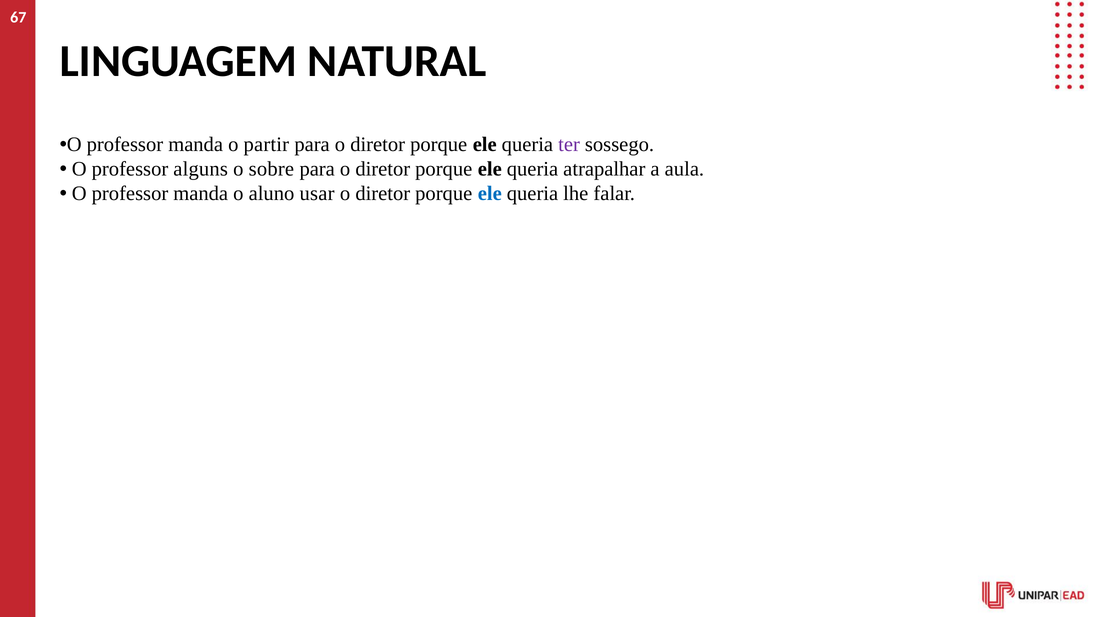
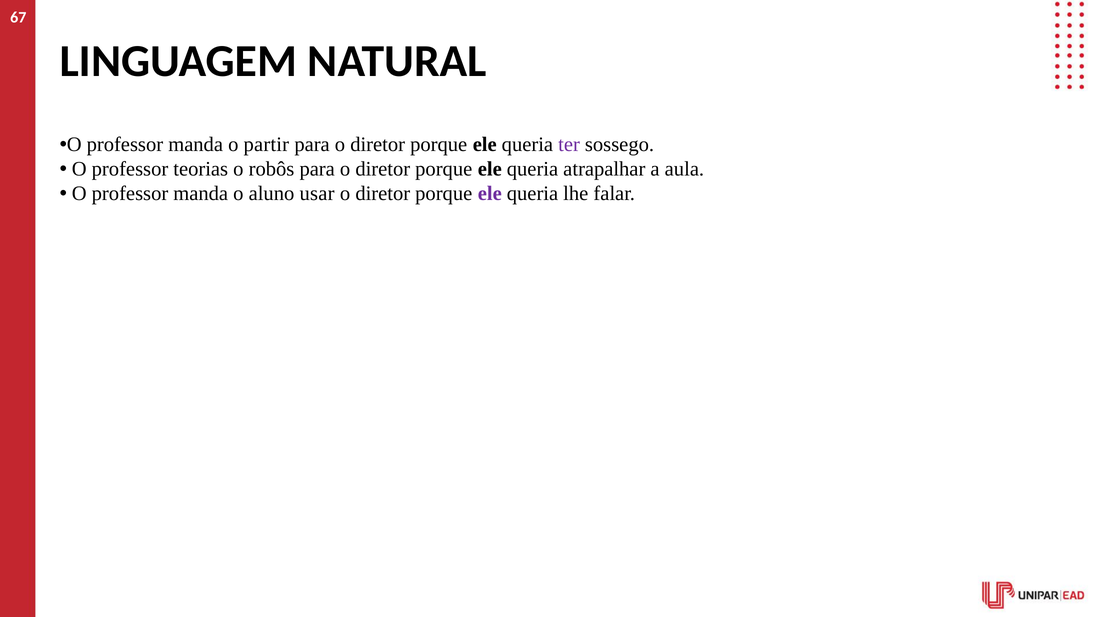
alguns: alguns -> teorias (201, 169)
sobre: sobre -> robôs (272, 169)
ele colour: blue -> purple (490, 194)
